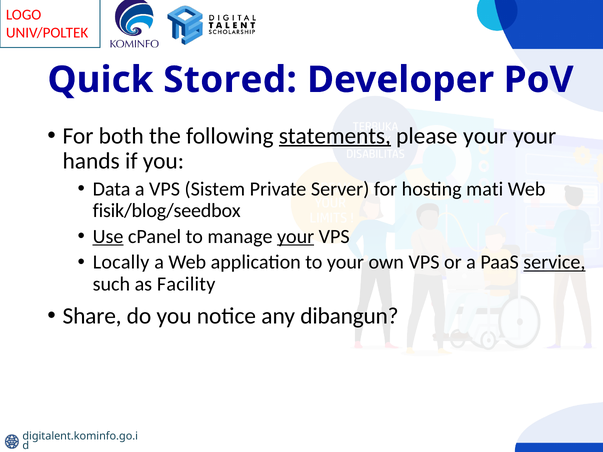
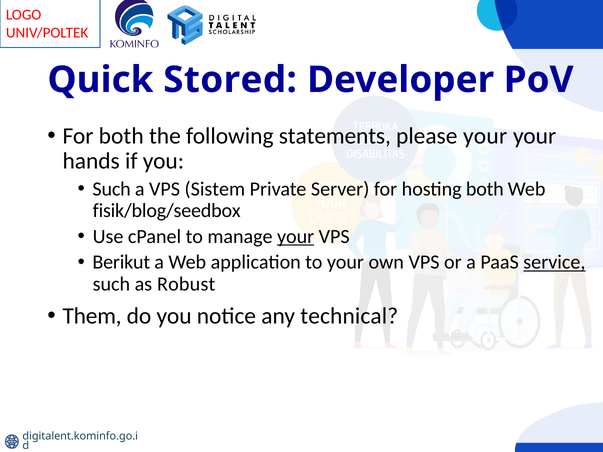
statements underline: present -> none (335, 136)
Data: Data -> Such (112, 189)
hosting mati: mati -> both (485, 189)
Use underline: present -> none (108, 237)
Locally: Locally -> Berikut (121, 262)
Facility: Facility -> Robust (186, 284)
Share: Share -> Them (92, 316)
dibangun: dibangun -> technical (349, 316)
